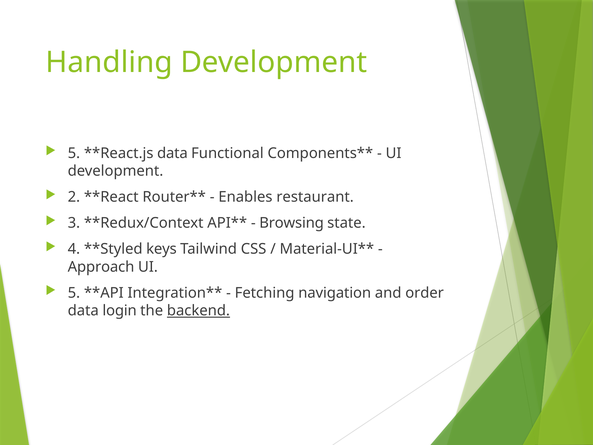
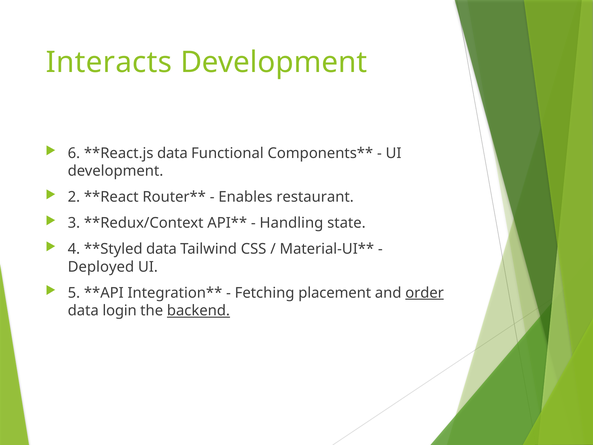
Handling: Handling -> Interacts (109, 62)
5: 5 -> 6 (74, 153)
Browsing: Browsing -> Handling (291, 223)
keys: keys -> data (161, 249)
Approach: Approach -> Deployed (101, 267)
navigation: navigation -> placement (335, 293)
order underline: none -> present (425, 293)
